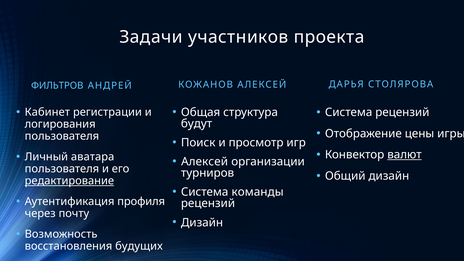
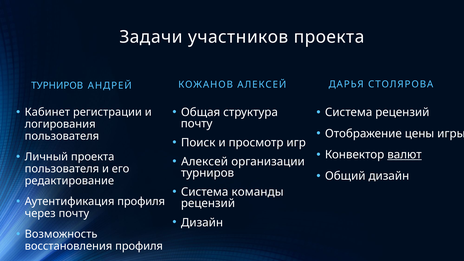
ФИЛЬТРОВ: ФИЛЬТРОВ -> ТУРНИРОВ (57, 86)
будут: будут -> почту (197, 124)
Личный аватара: аватара -> проекта (93, 157)
редактирование underline: present -> none (69, 181)
восстановления будущих: будущих -> профиля (139, 246)
